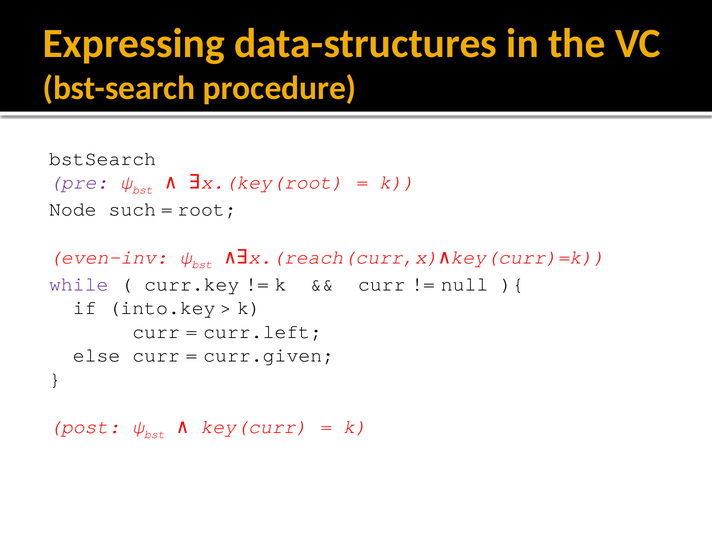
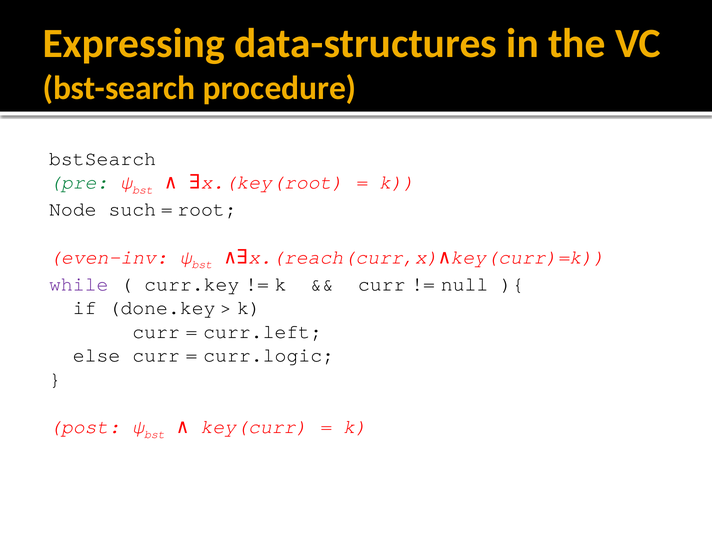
pre colour: purple -> green (79, 182)
into.key: into.key -> done.key (162, 308)
curr.given: curr.given -> curr.logic (269, 355)
